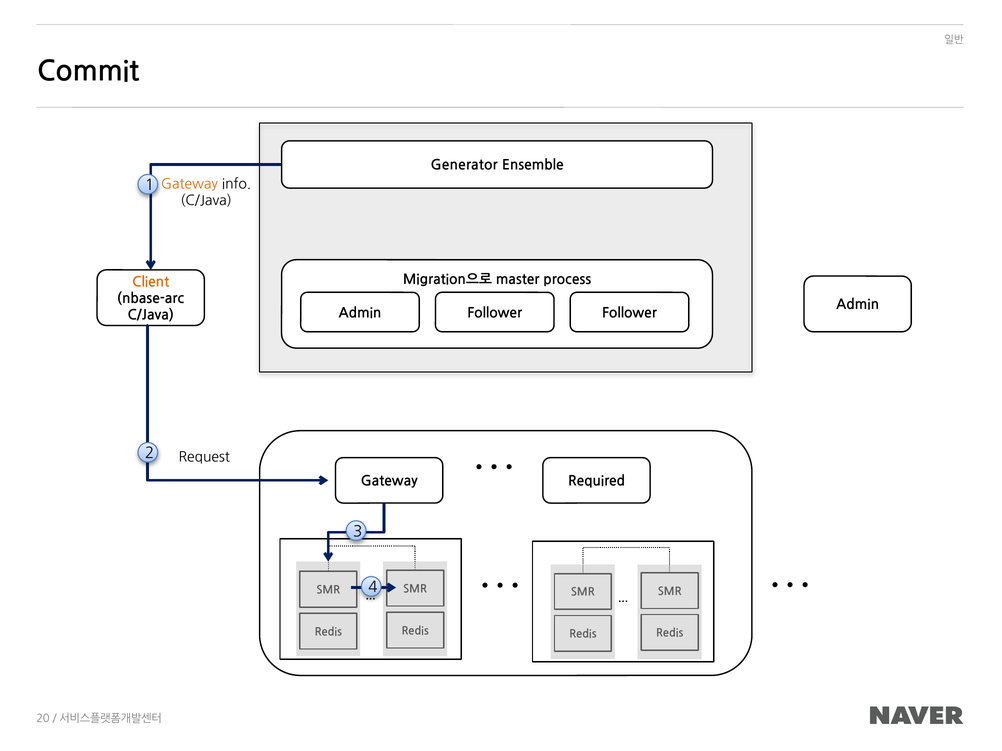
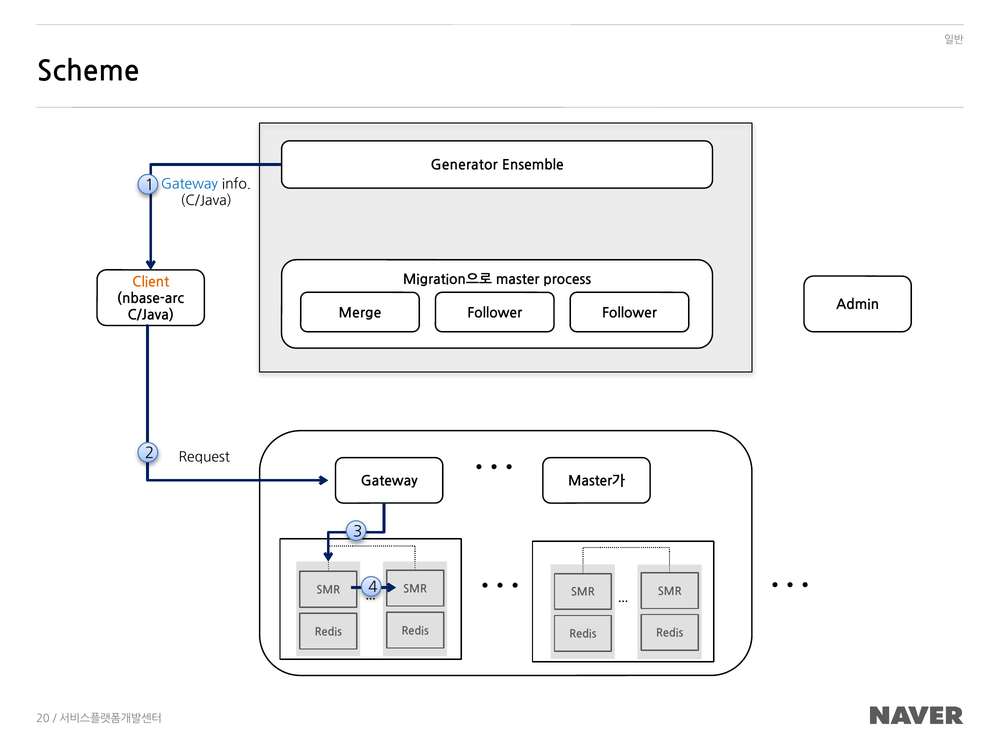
Commit: Commit -> Scheme (88, 71)
Gateway colour: orange -> blue (189, 184)
Admin: Admin -> Merge (360, 313)
Required: Required -> Master가 (597, 482)
